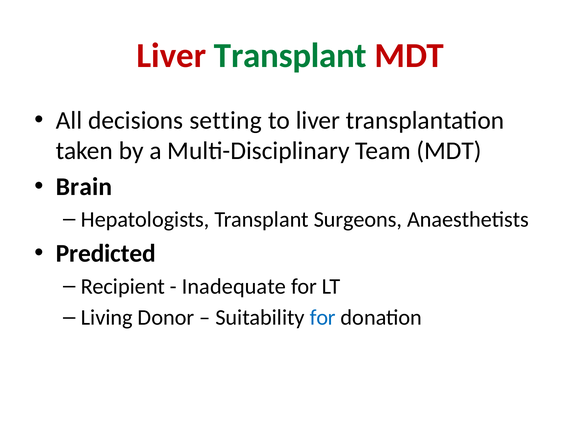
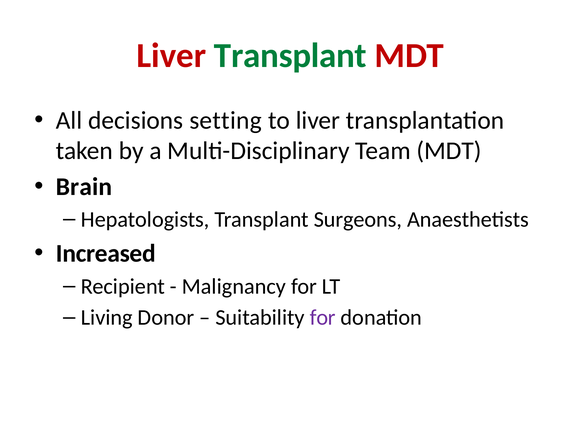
Predicted: Predicted -> Increased (106, 253)
Inadequate: Inadequate -> Malignancy (234, 286)
for colour: blue -> purple (323, 317)
